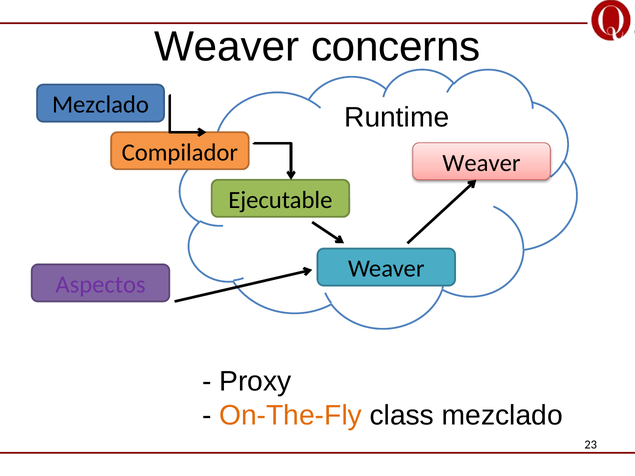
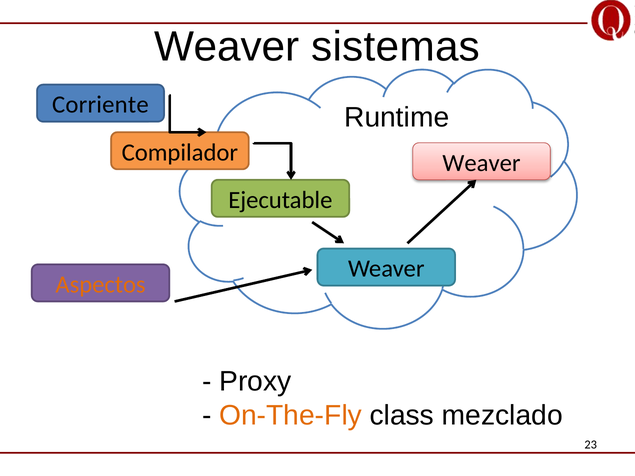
concerns: concerns -> sistemas (396, 47)
Mezclado: Mezclado -> Corriente (100, 105)
Aspectos colour: purple -> orange (101, 285)
